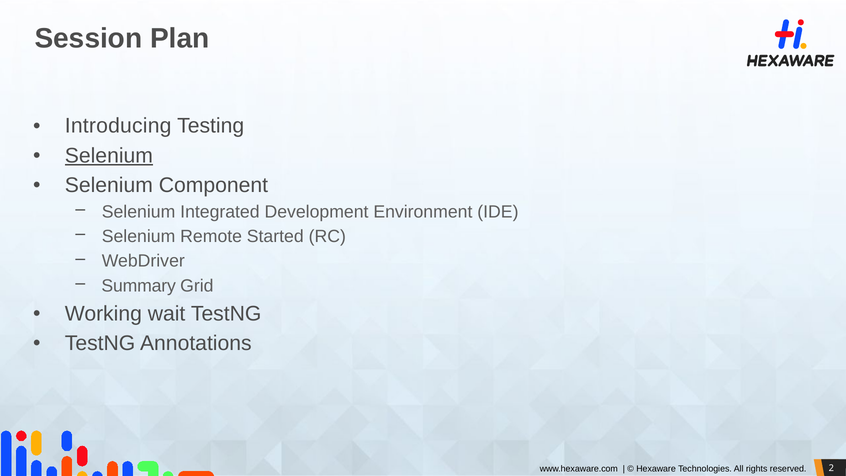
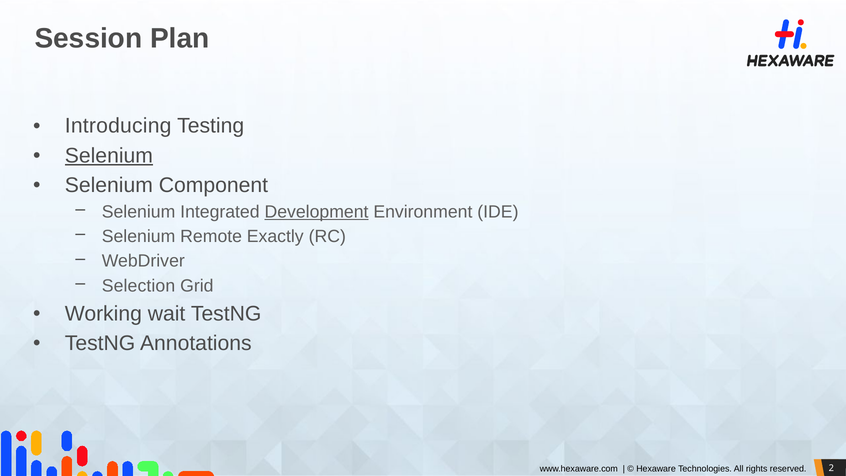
Development underline: none -> present (317, 212)
Started: Started -> Exactly (275, 236)
Summary: Summary -> Selection (138, 286)
